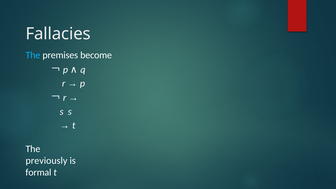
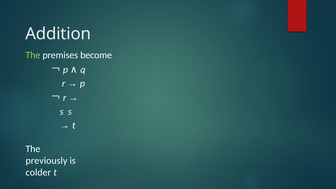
Fallacies: Fallacies -> Addition (58, 34)
The colour: light blue -> light green (33, 55)
formal: formal -> colder (38, 172)
